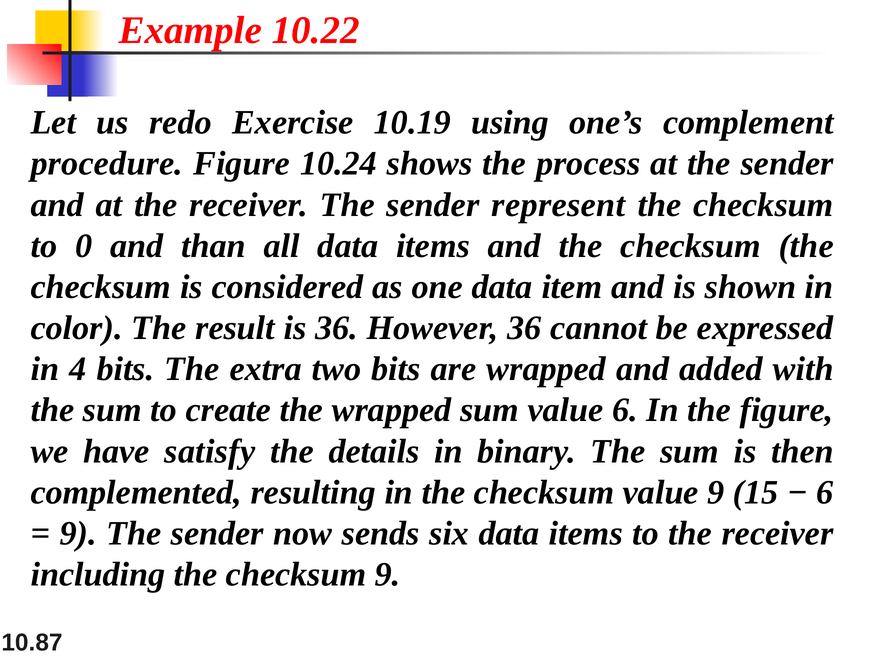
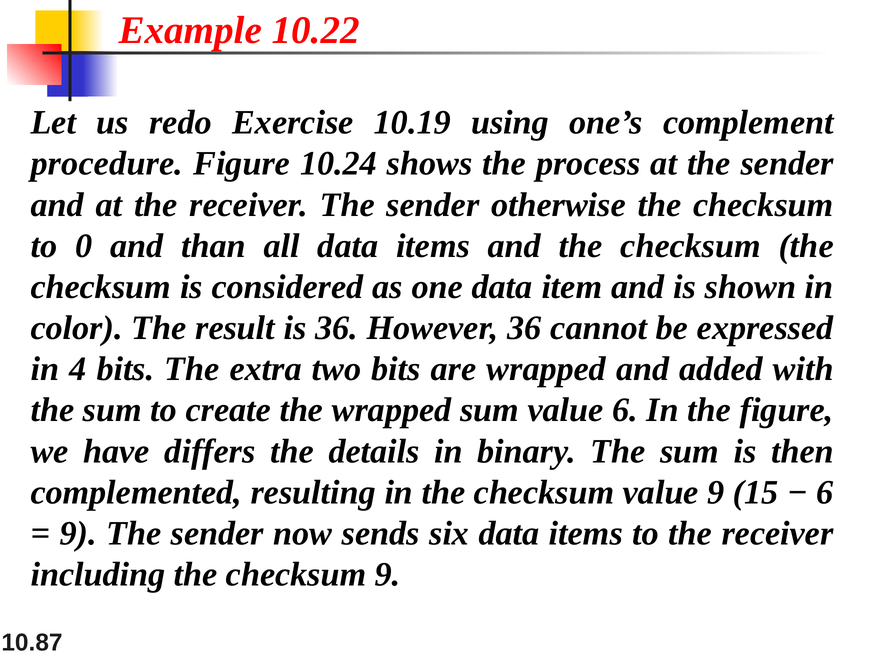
represent: represent -> otherwise (559, 205)
satisfy: satisfy -> differs (210, 451)
